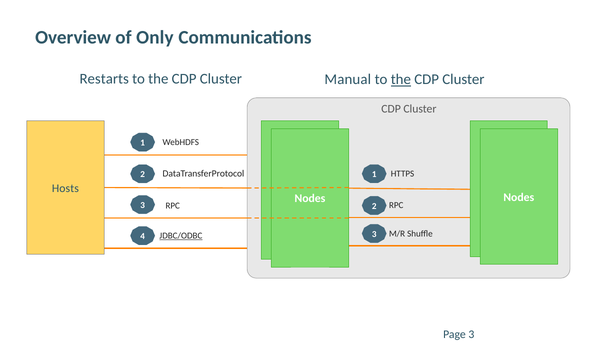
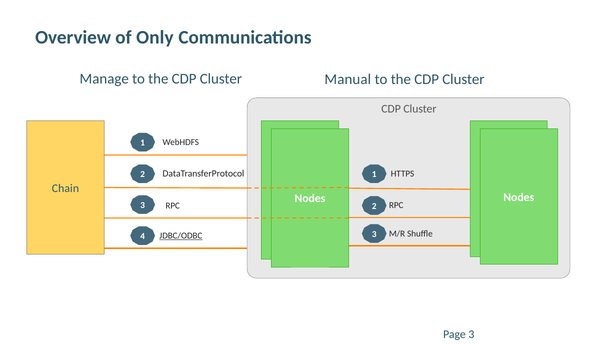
Restarts: Restarts -> Manage (104, 79)
the underline: present -> none (401, 80)
Hosts: Hosts -> Chain (65, 189)
